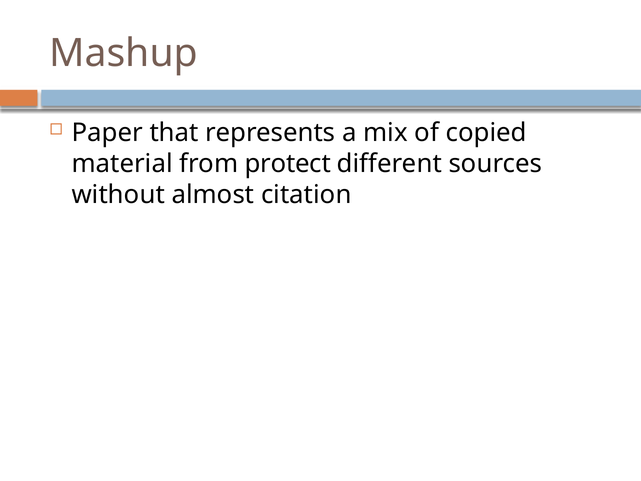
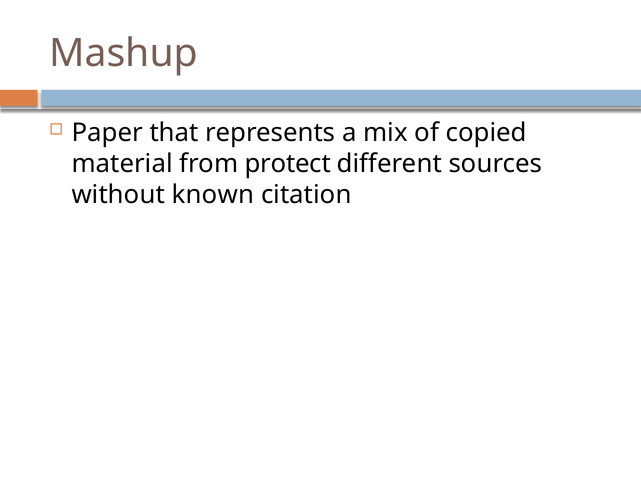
almost: almost -> known (213, 195)
